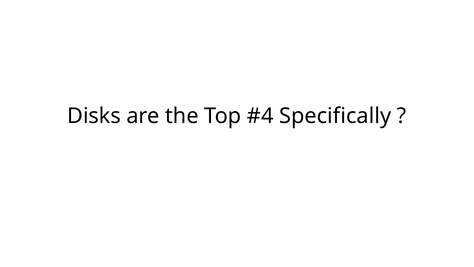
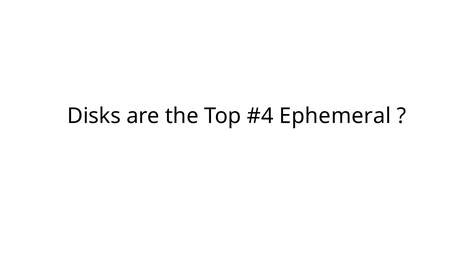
Specifically: Specifically -> Ephemeral (335, 116)
